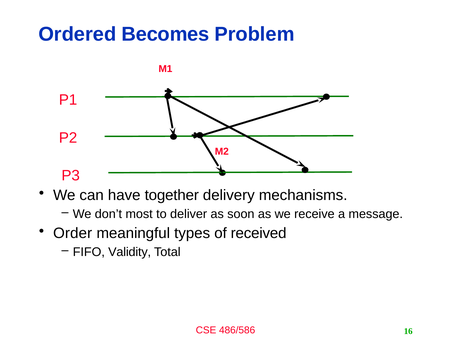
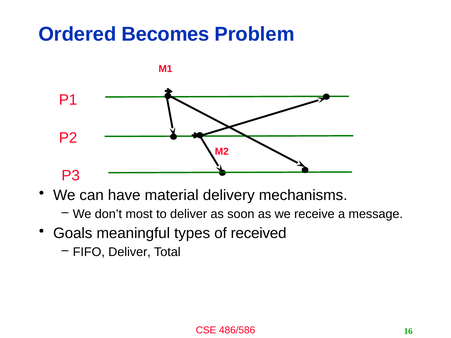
together: together -> material (172, 195)
Order: Order -> Goals (73, 233)
FIFO Validity: Validity -> Deliver (130, 252)
